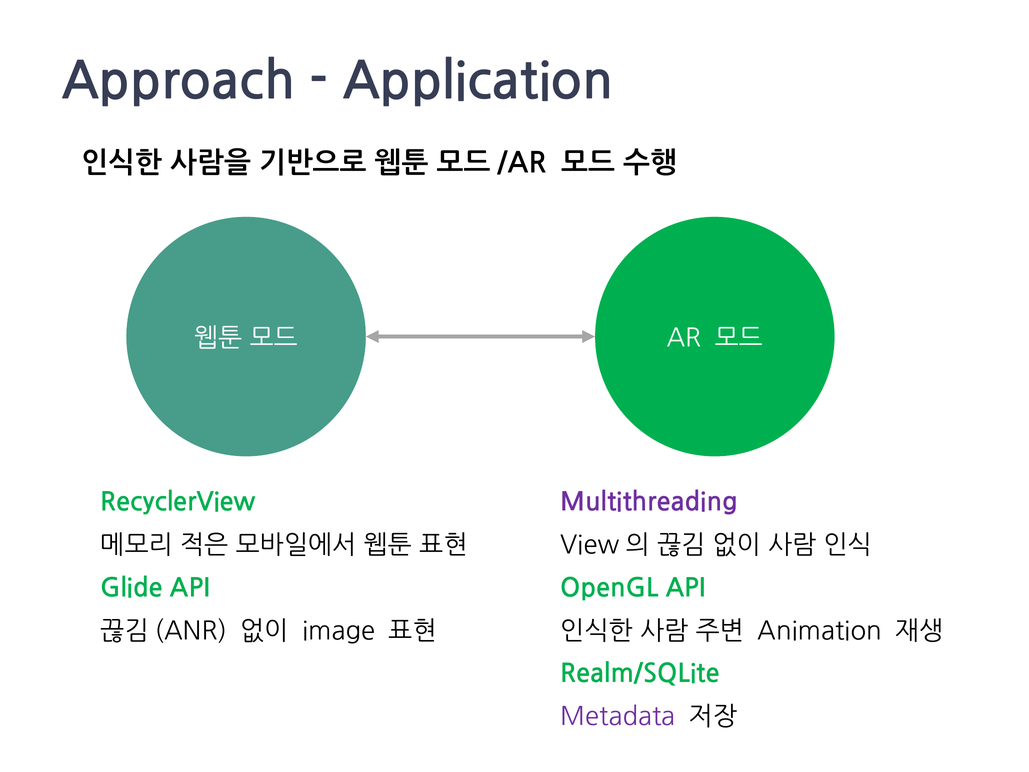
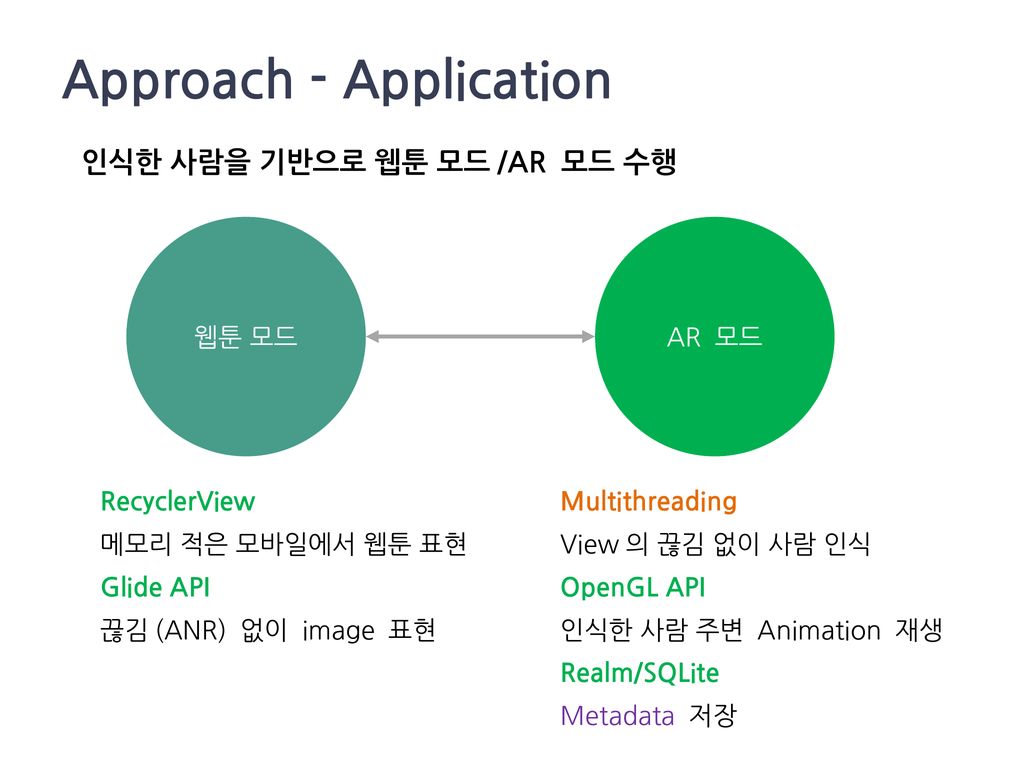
Multithreading colour: purple -> orange (649, 502)
